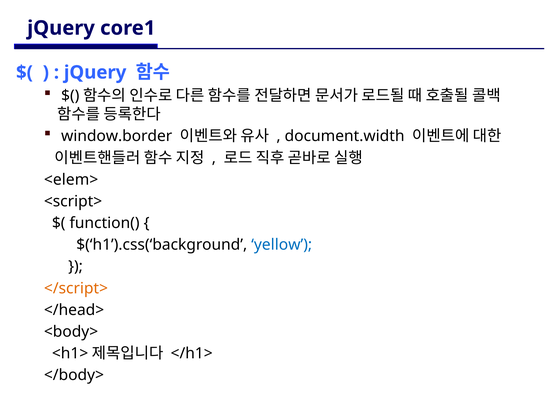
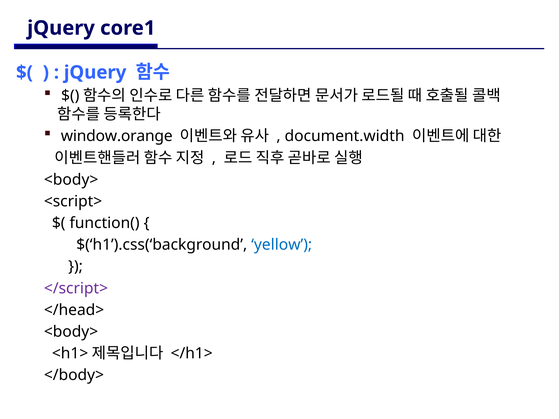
window.border: window.border -> window.orange (117, 136)
<elem>: <elem> -> <body> (71, 180)
</script> colour: orange -> purple (76, 288)
